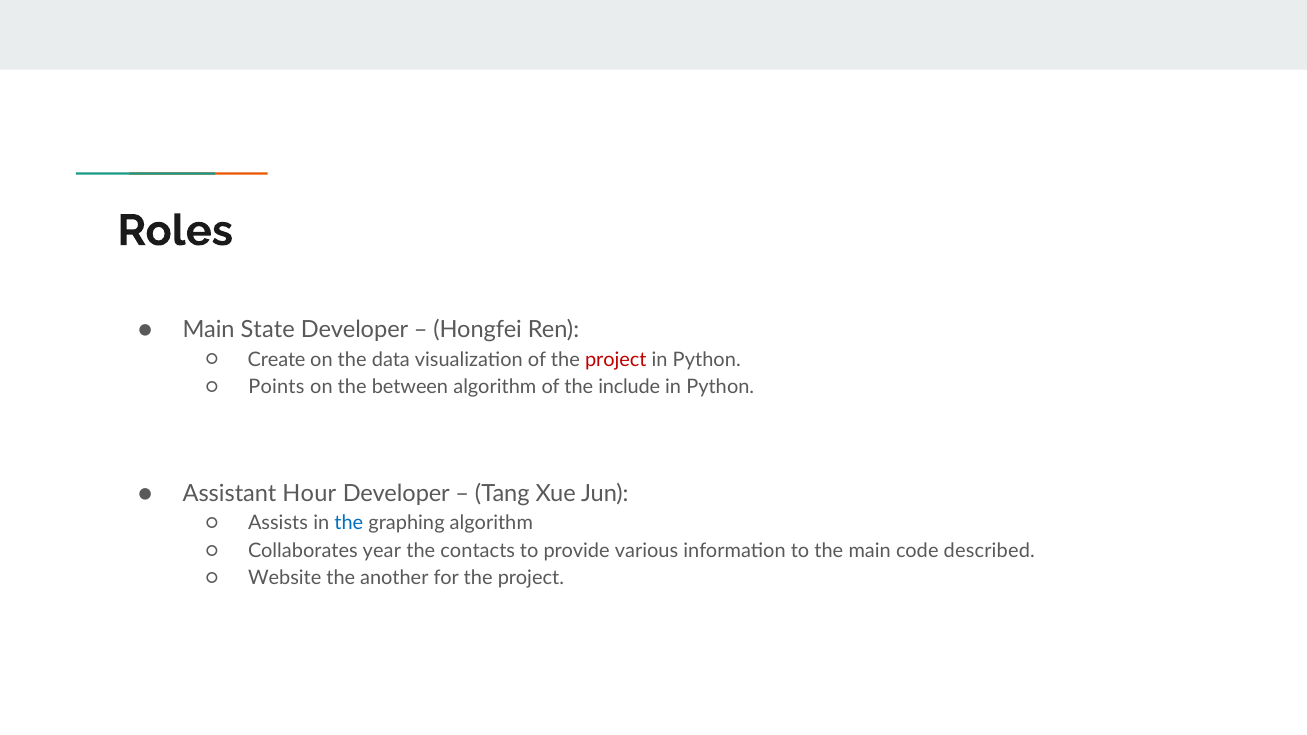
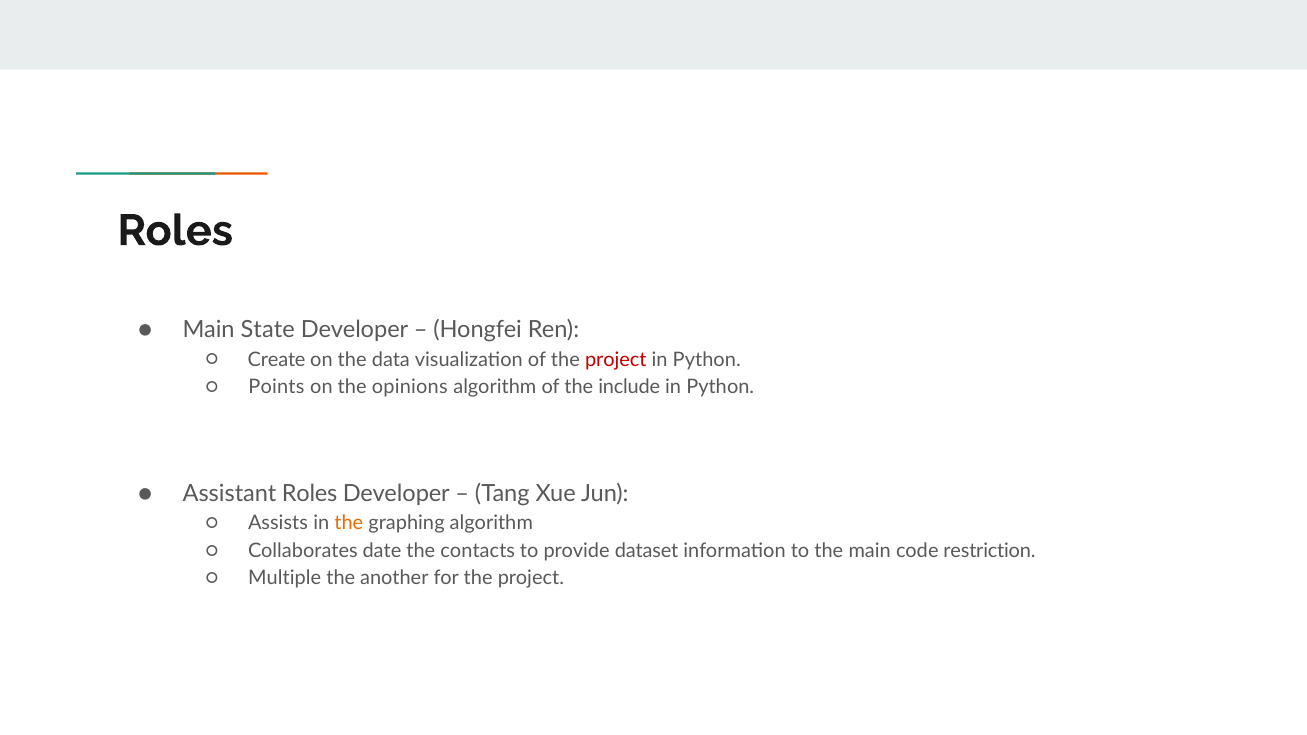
between: between -> opinions (410, 387)
Assistant Hour: Hour -> Roles (310, 494)
the colour: blue -> orange (349, 523)
year: year -> date (382, 551)
various: various -> dataset (647, 551)
described: described -> restriction (989, 551)
Website: Website -> Multiple (285, 579)
